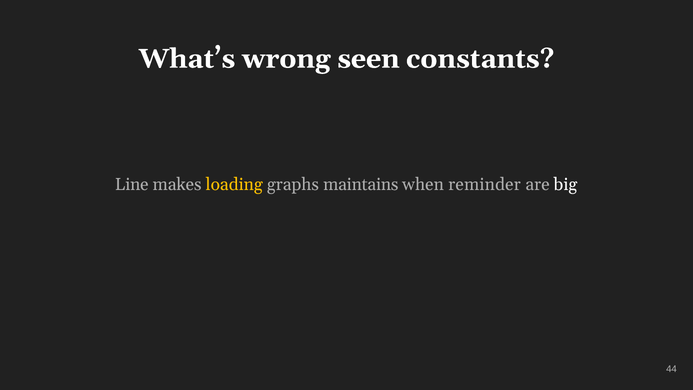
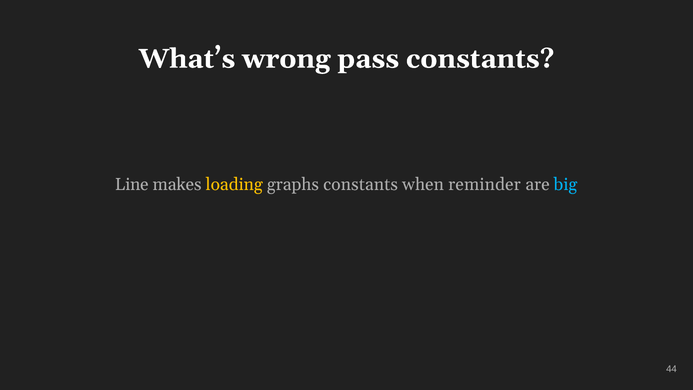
seen: seen -> pass (368, 59)
graphs maintains: maintains -> constants (361, 184)
big colour: white -> light blue (566, 184)
